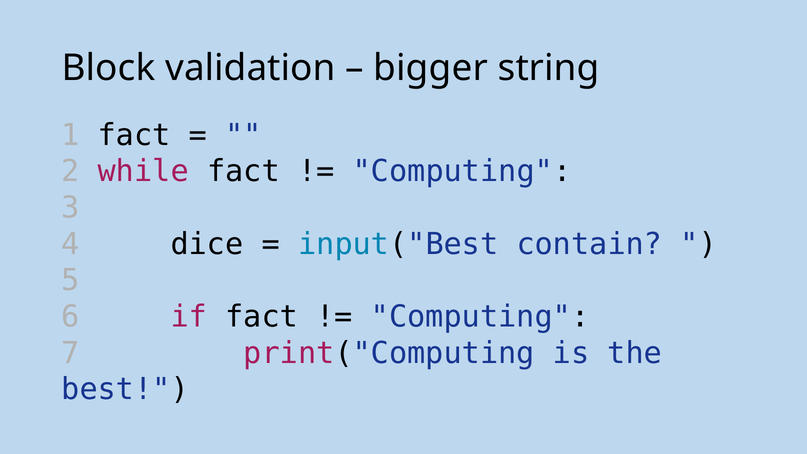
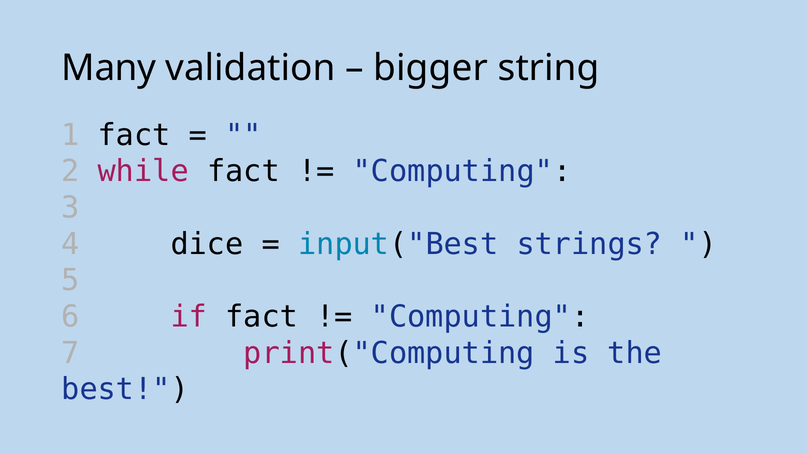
Block: Block -> Many (109, 68)
contain: contain -> strings (589, 244)
